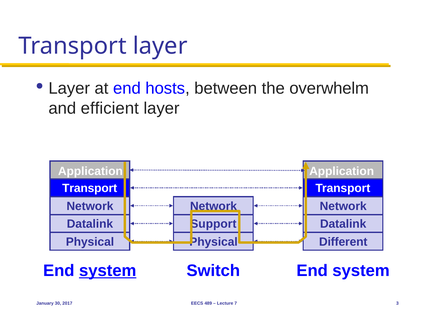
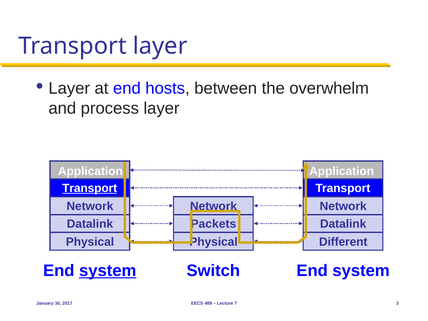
efficient: efficient -> process (110, 108)
Transport underline: none -> present (90, 188)
Support: Support -> Packets (213, 224)
